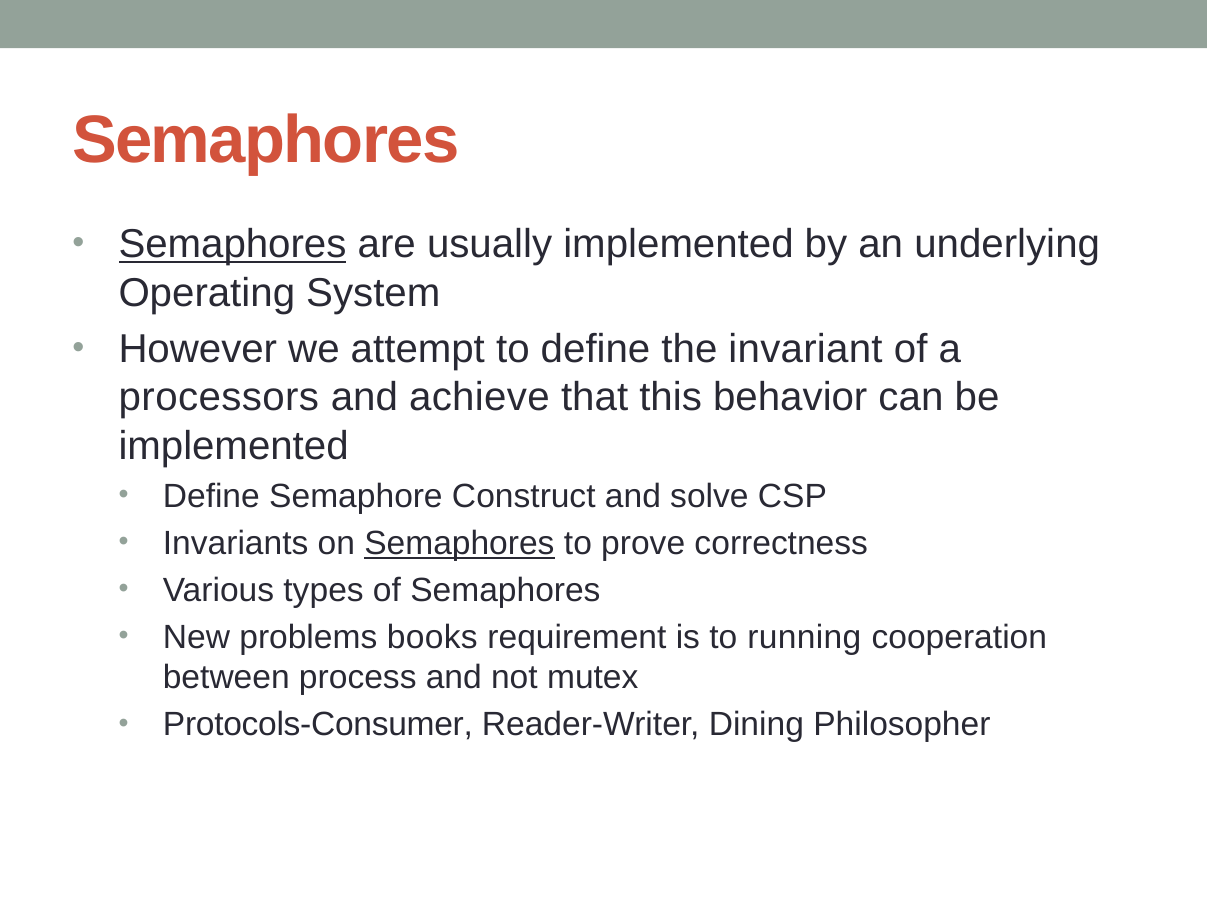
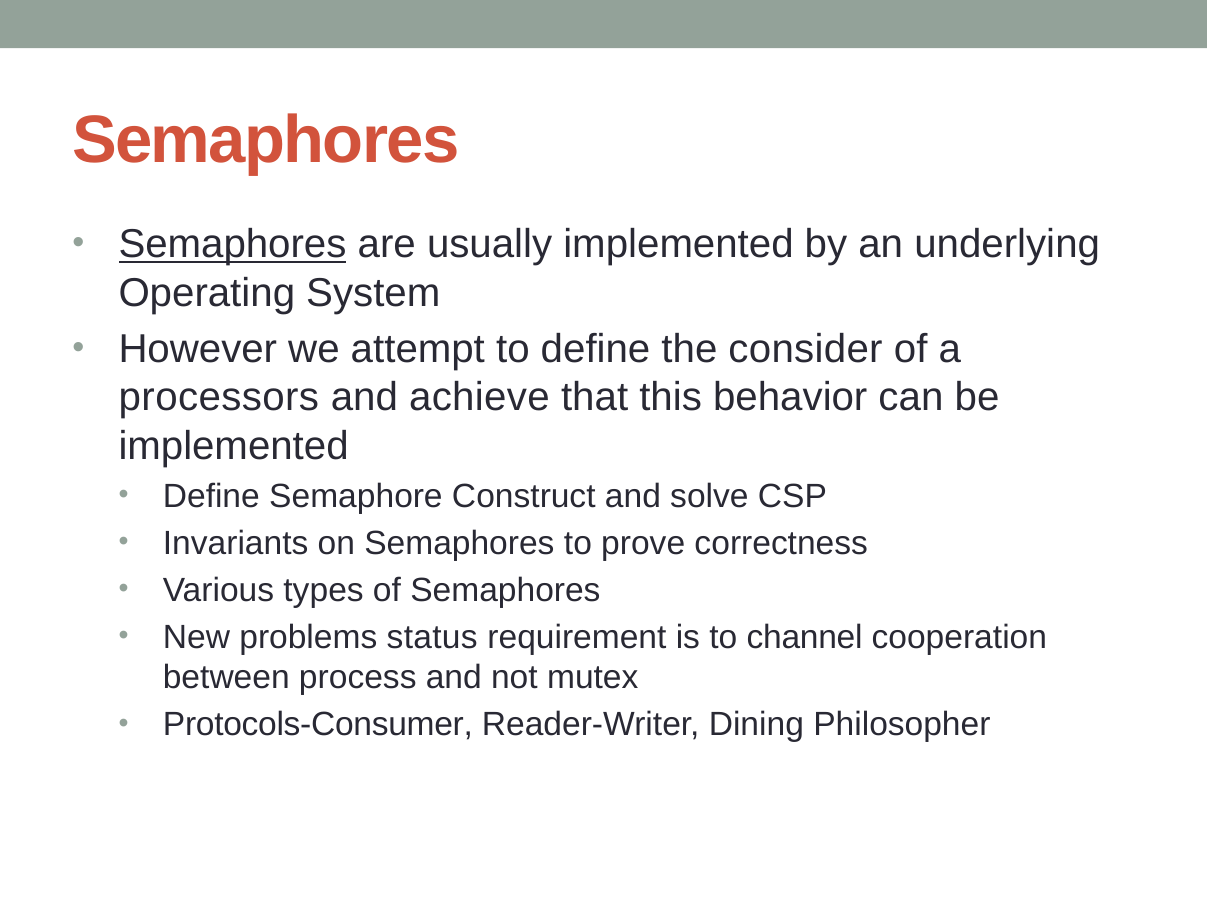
invariant: invariant -> consider (806, 349)
Semaphores underline: present -> none (459, 543)
books: books -> status (432, 637)
running: running -> channel (805, 637)
